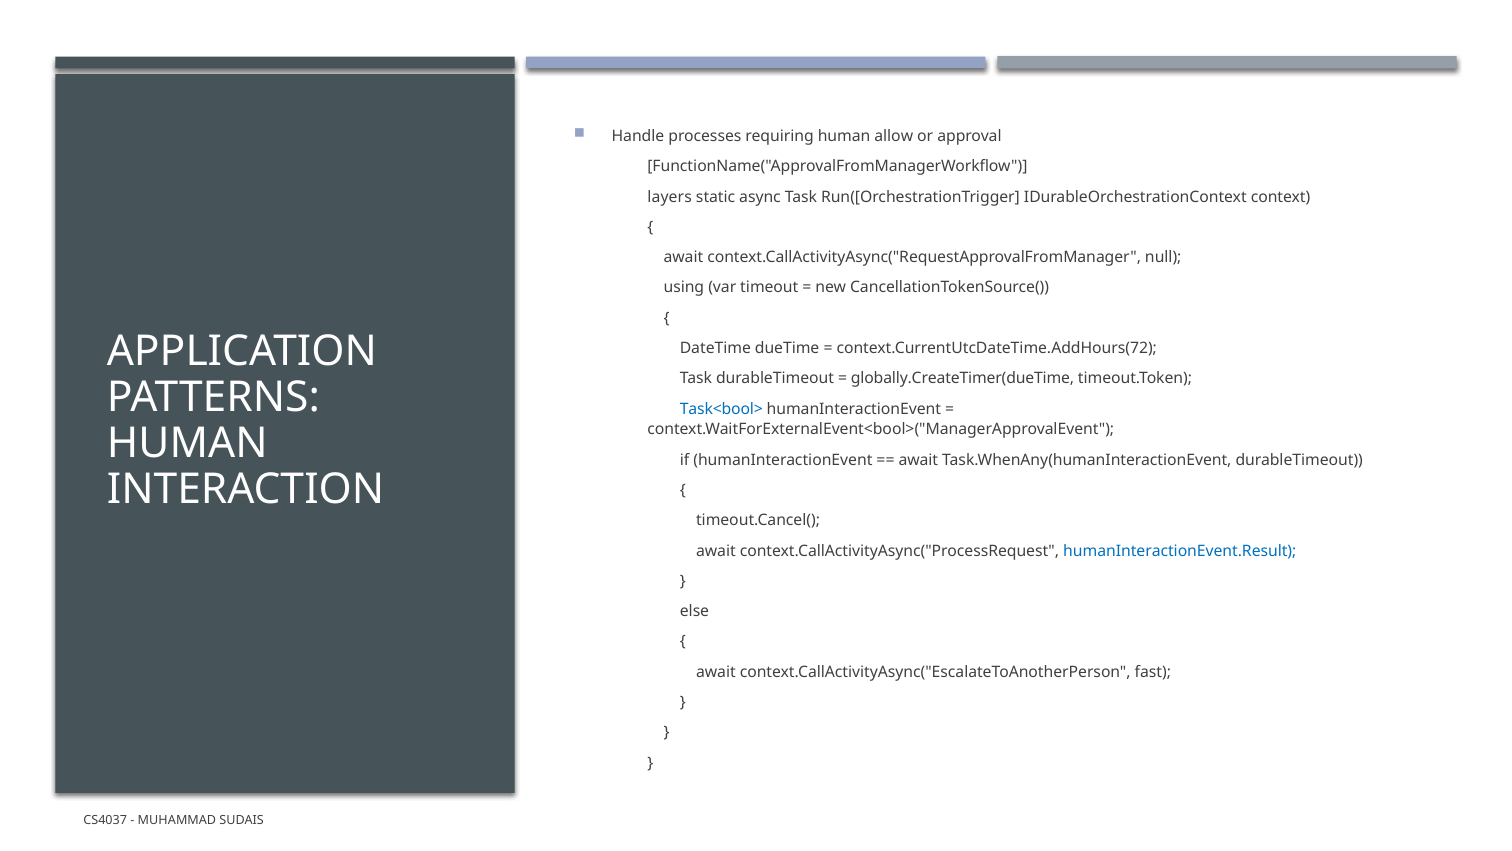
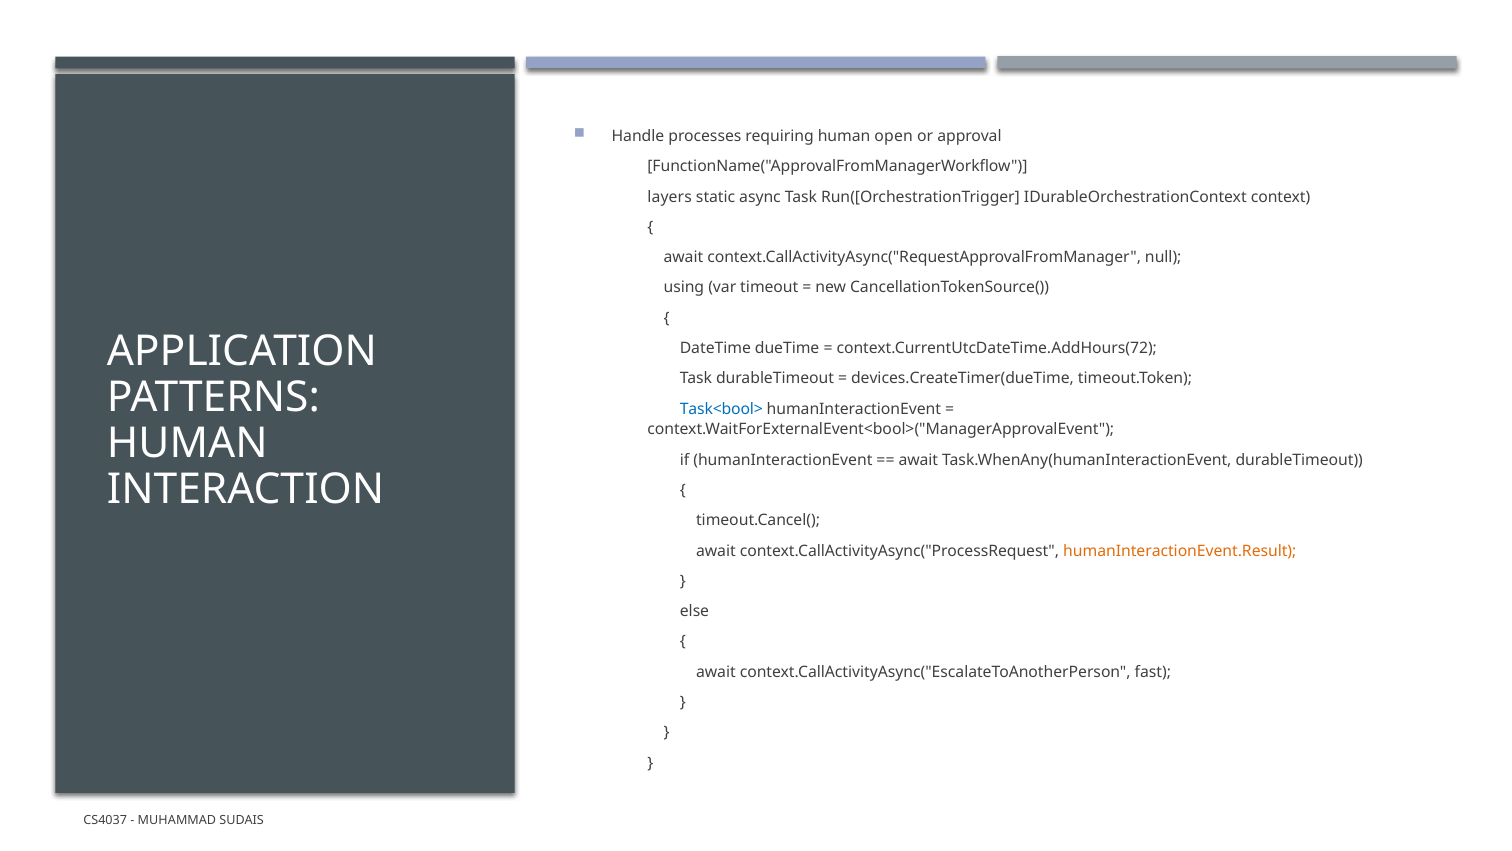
allow: allow -> open (894, 136)
globally.CreateTimer(dueTime: globally.CreateTimer(dueTime -> devices.CreateTimer(dueTime (963, 378)
humanInteractionEvent.Result colour: blue -> orange (1180, 551)
